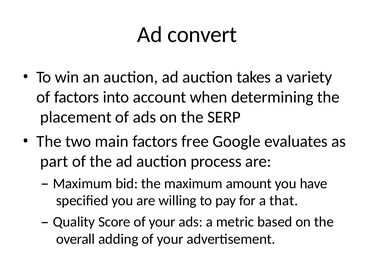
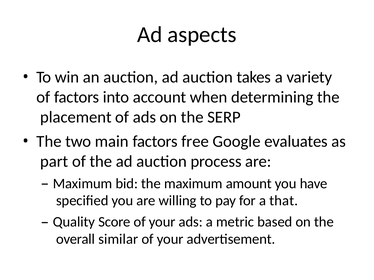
convert: convert -> aspects (202, 35)
adding: adding -> similar (118, 240)
